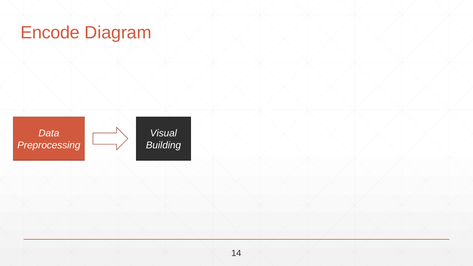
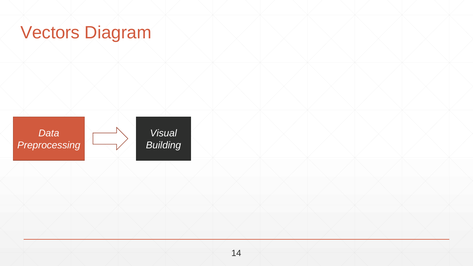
Encode: Encode -> Vectors (50, 33)
